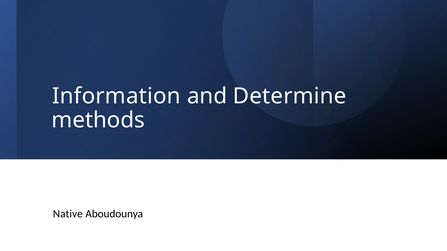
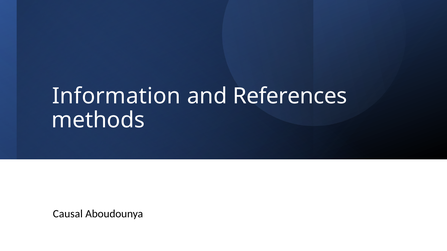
Determine: Determine -> References (290, 96)
Native: Native -> Causal (68, 214)
